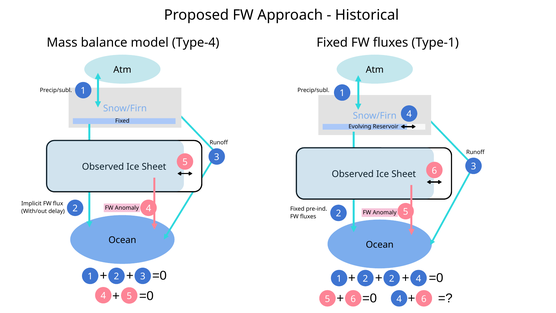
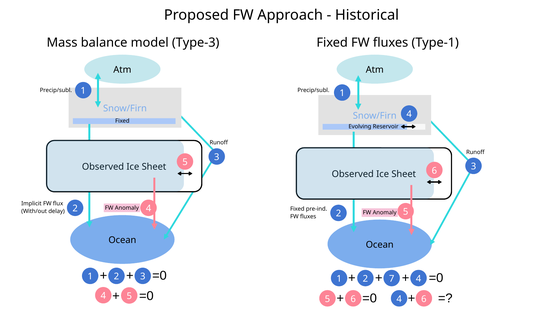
Type-4: Type-4 -> Type-3 (196, 43)
2: 2 -> 7 (392, 278)
